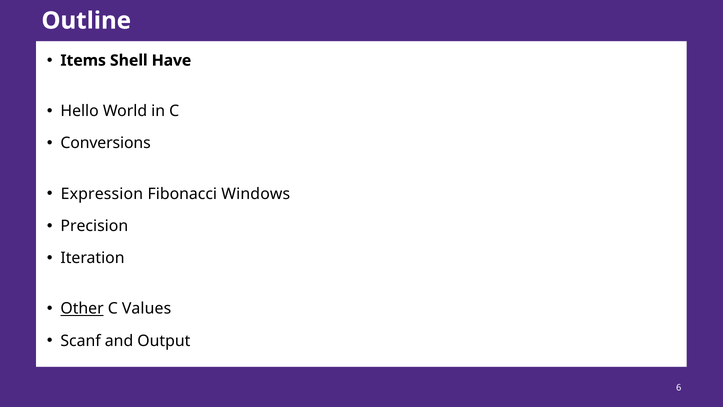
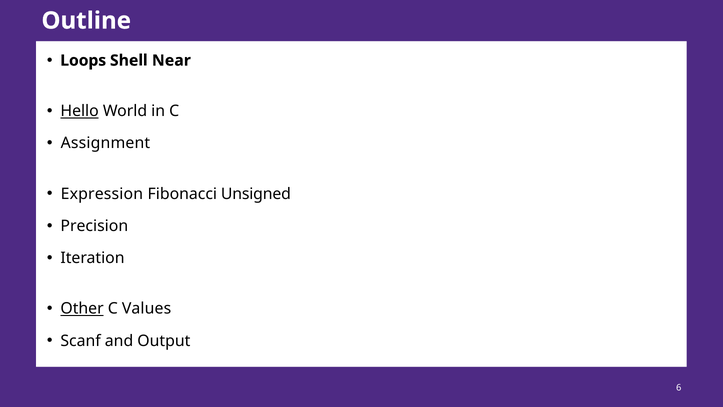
Items: Items -> Loops (83, 60)
Have: Have -> Near (171, 60)
Hello underline: none -> present (80, 111)
Conversions: Conversions -> Assignment (105, 143)
Windows: Windows -> Unsigned (256, 194)
